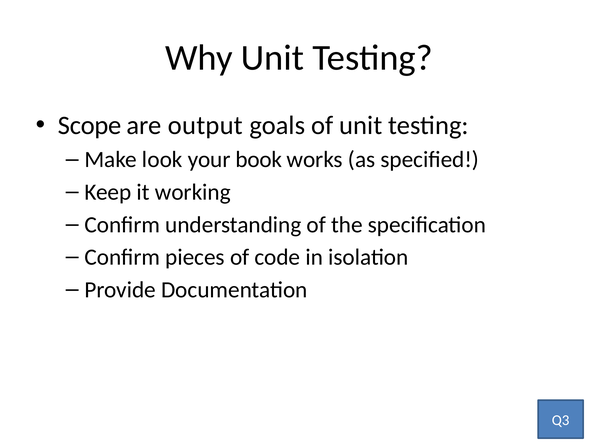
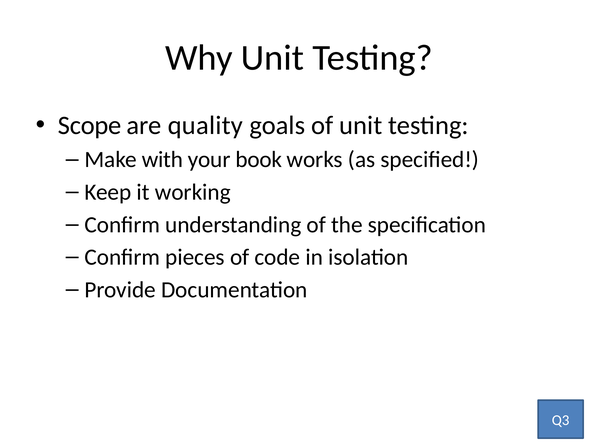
output: output -> quality (205, 125)
look: look -> with (162, 160)
